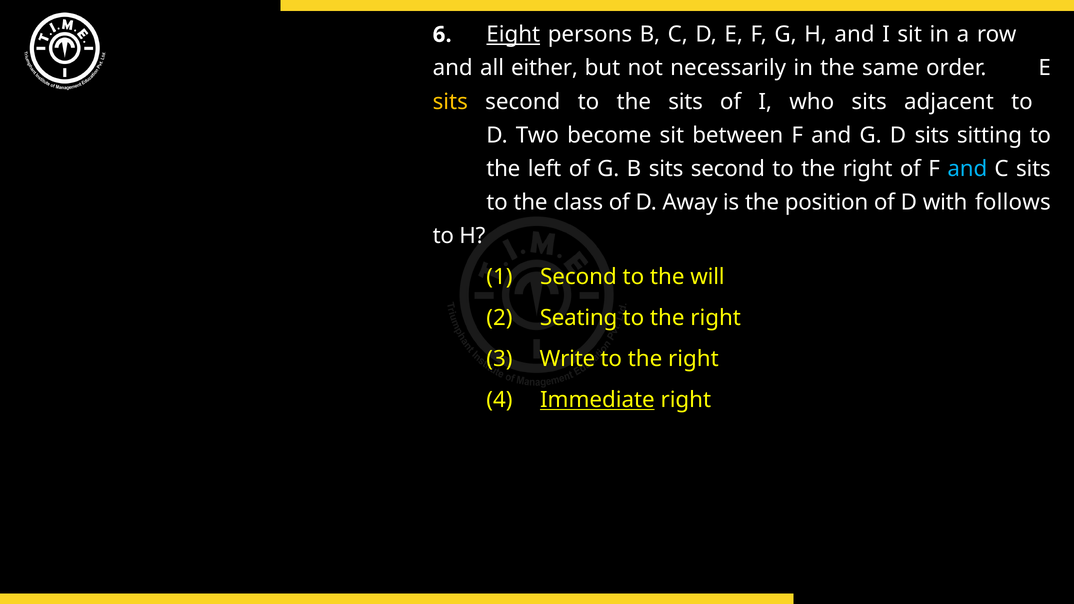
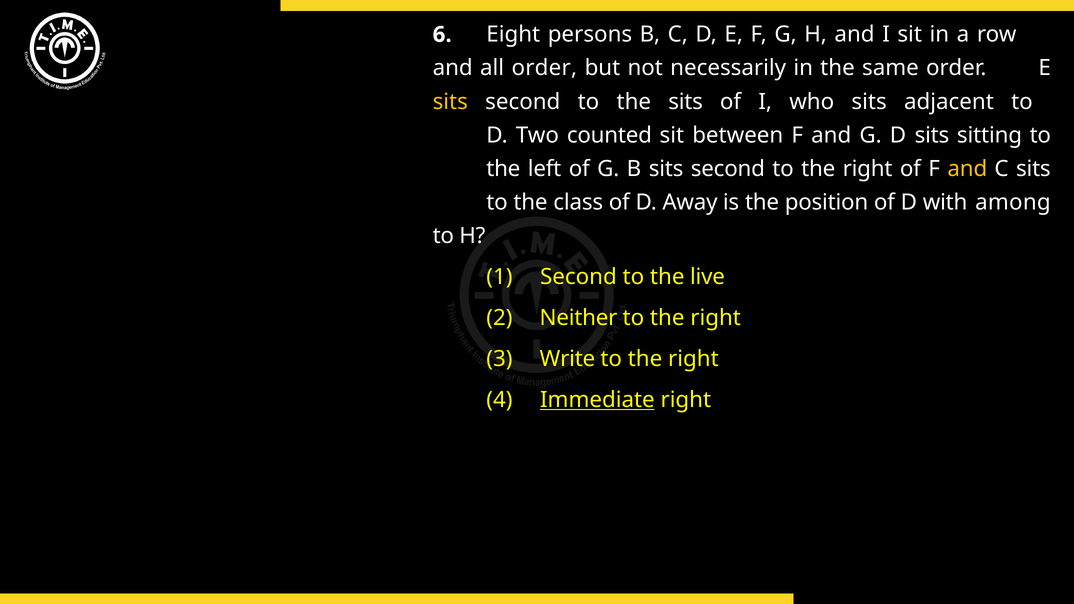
Eight underline: present -> none (513, 35)
all either: either -> order (544, 68)
become: become -> counted (609, 135)
and colour: light blue -> yellow (967, 169)
follows: follows -> among (1013, 202)
will: will -> live (707, 277)
Seating: Seating -> Neither (579, 318)
